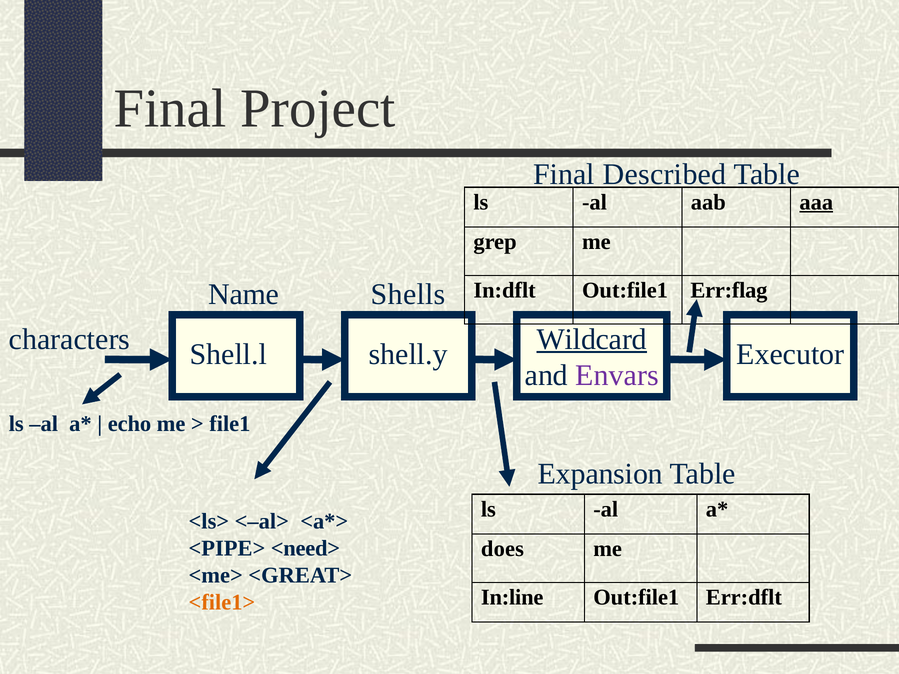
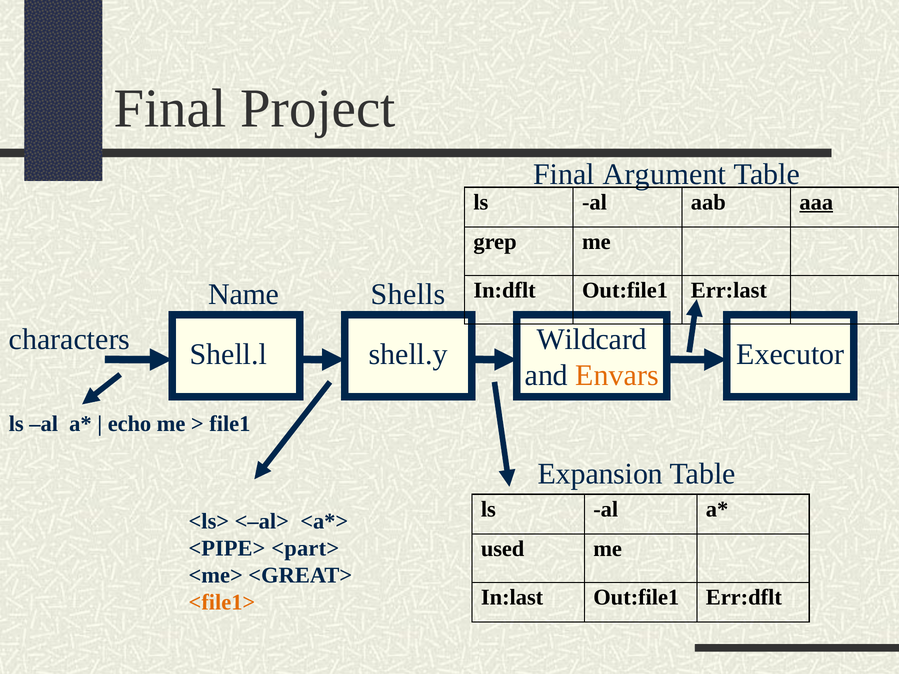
Described: Described -> Argument (664, 175)
Err:flag: Err:flag -> Err:last (729, 290)
Wildcard underline: present -> none (592, 339)
Envars colour: purple -> orange (617, 375)
<need>: <need> -> <part> (305, 549)
does: does -> used (503, 549)
In:line: In:line -> In:last (512, 598)
